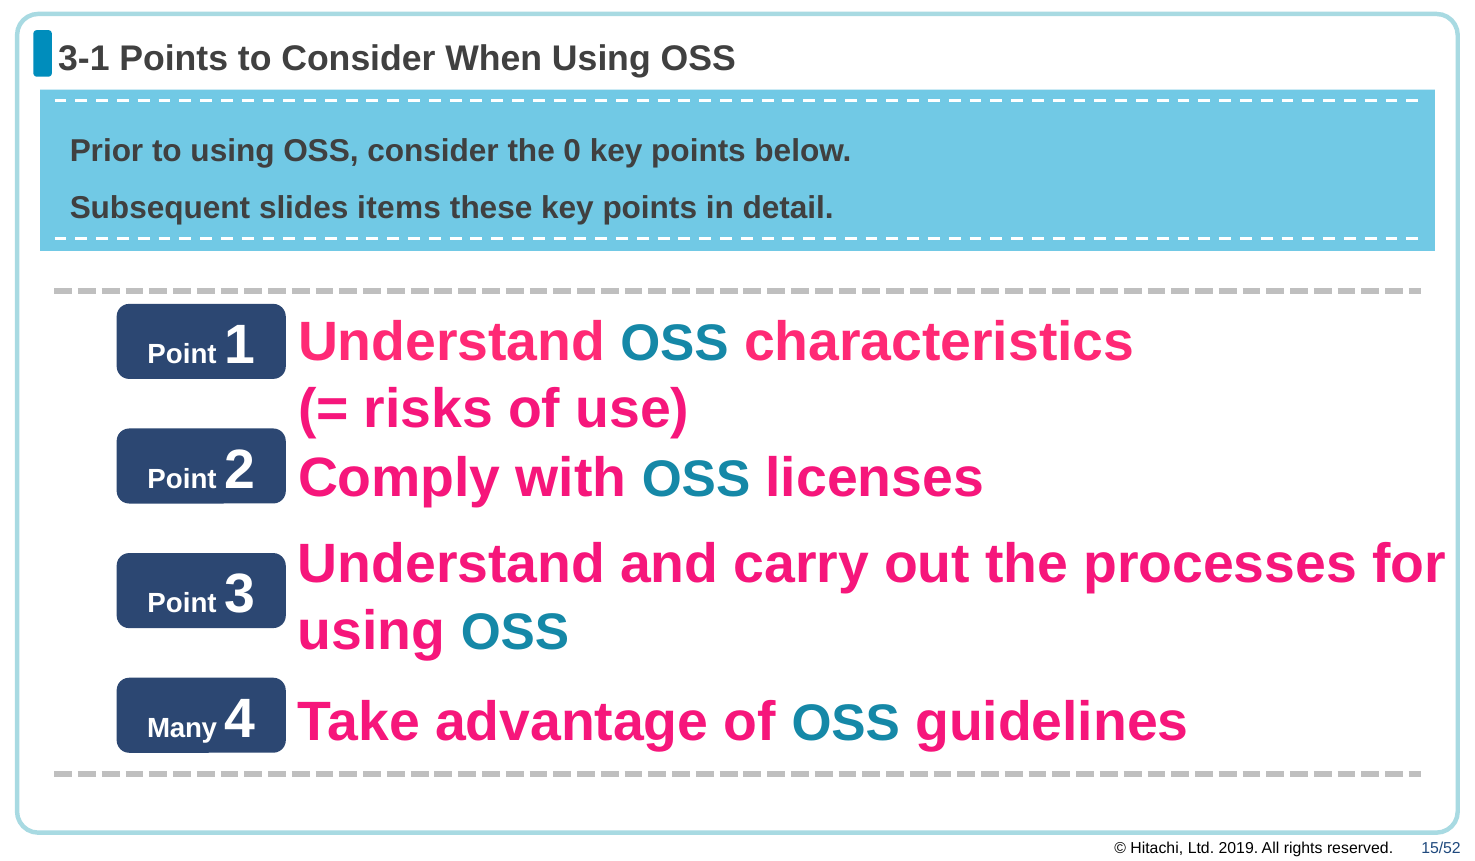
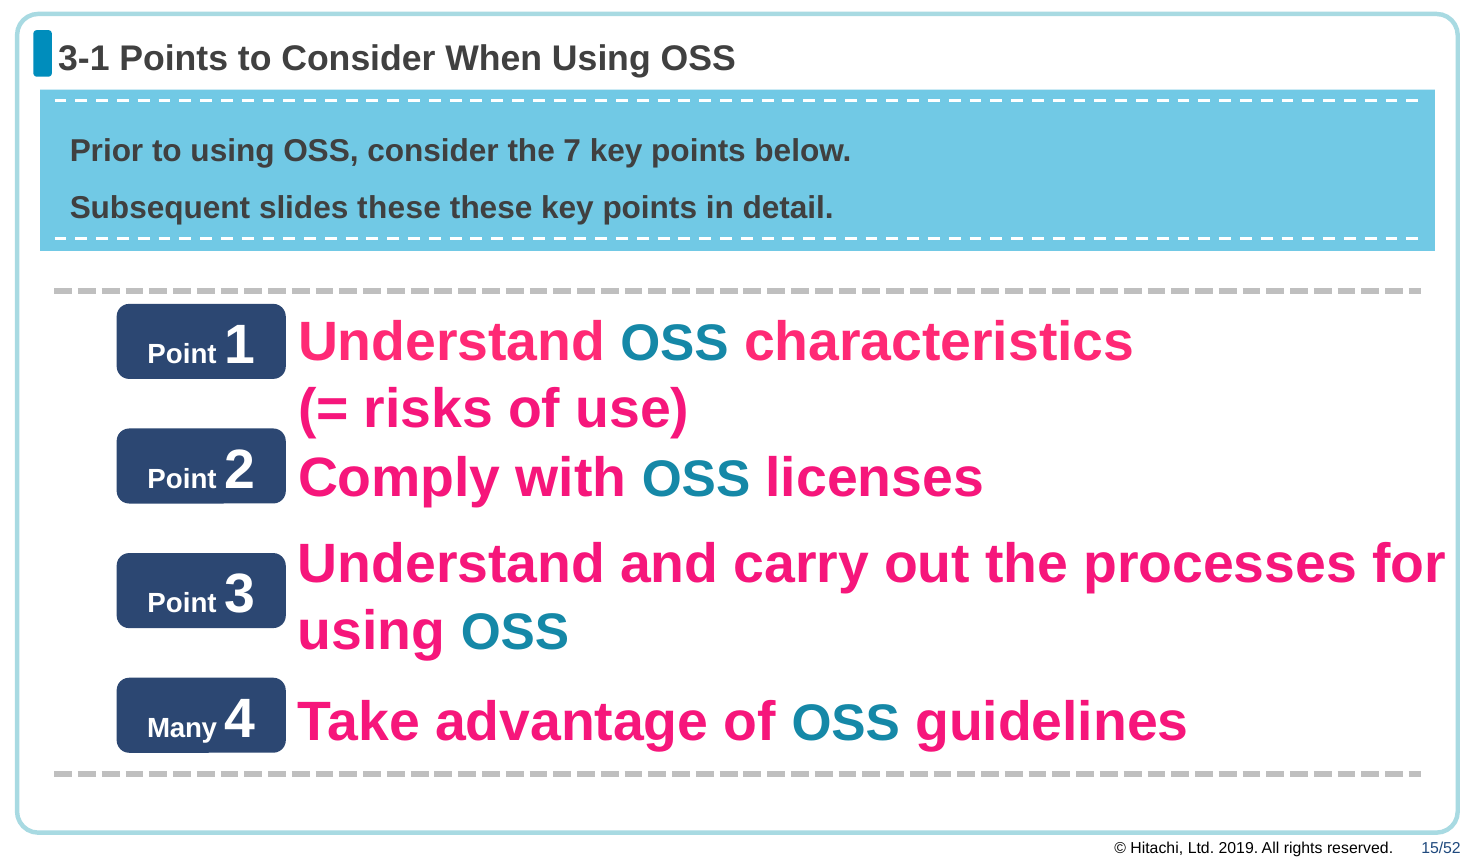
0: 0 -> 7 (572, 152)
slides items: items -> these (399, 208)
